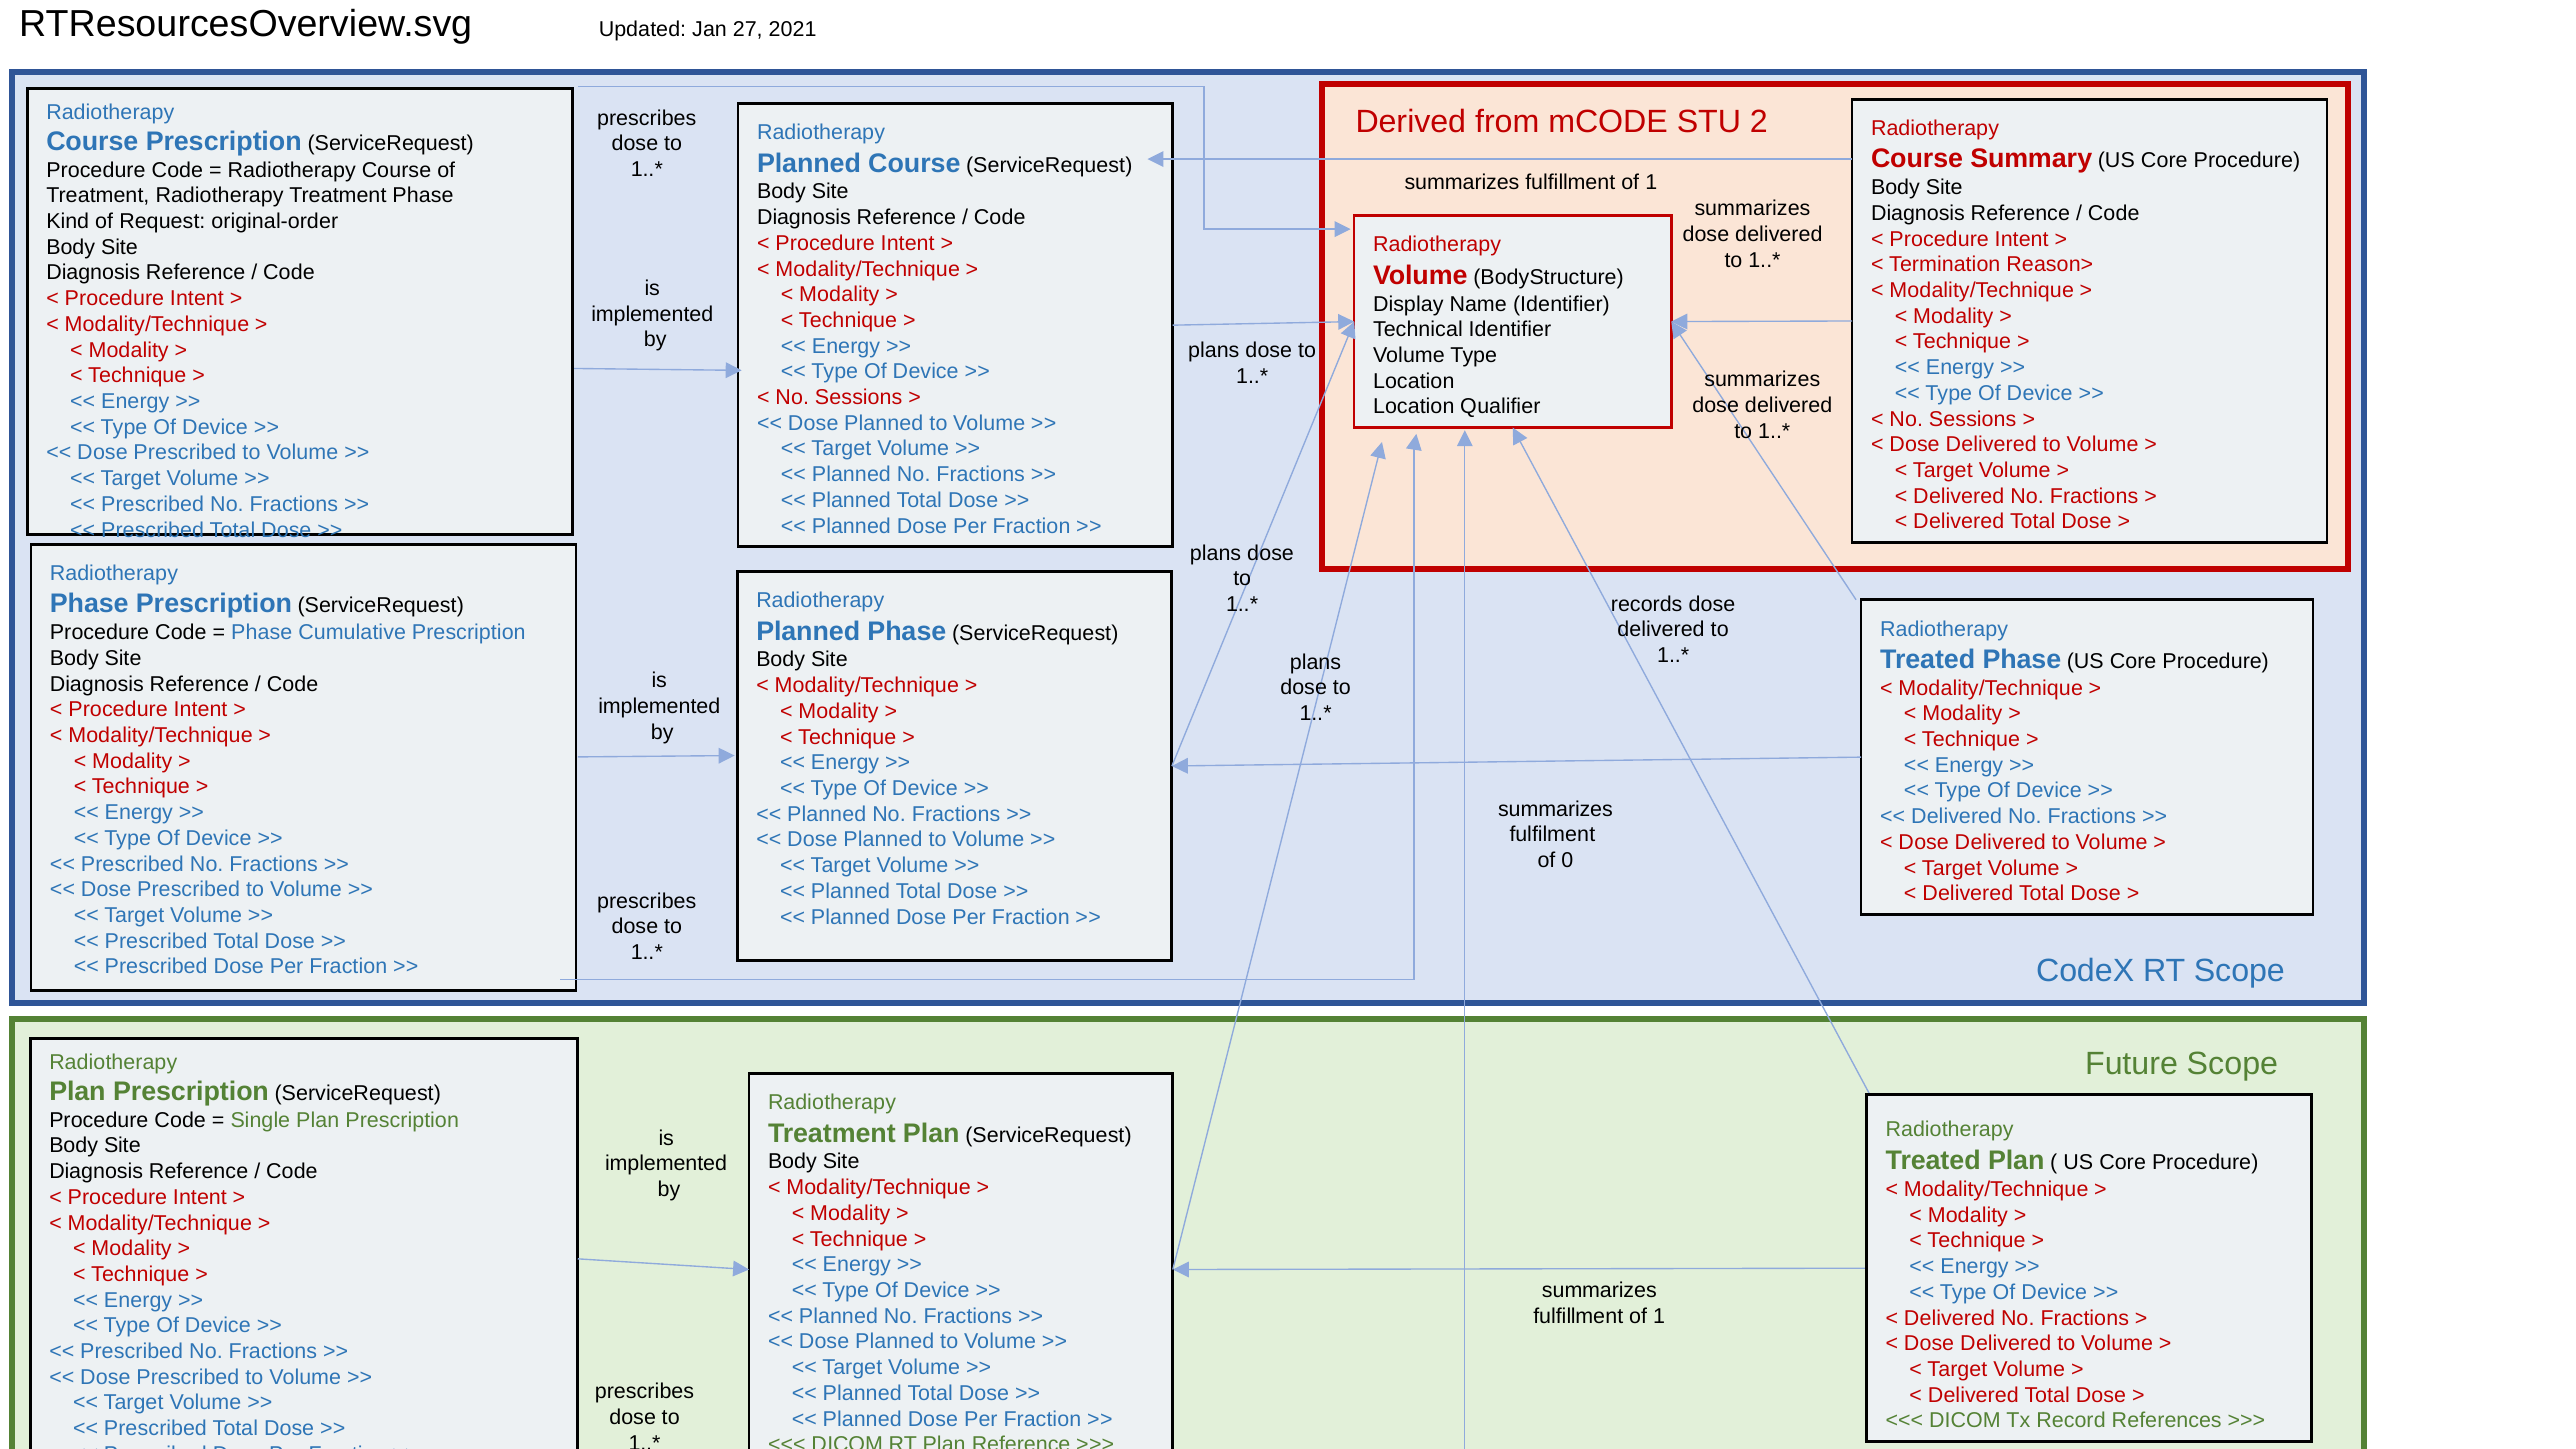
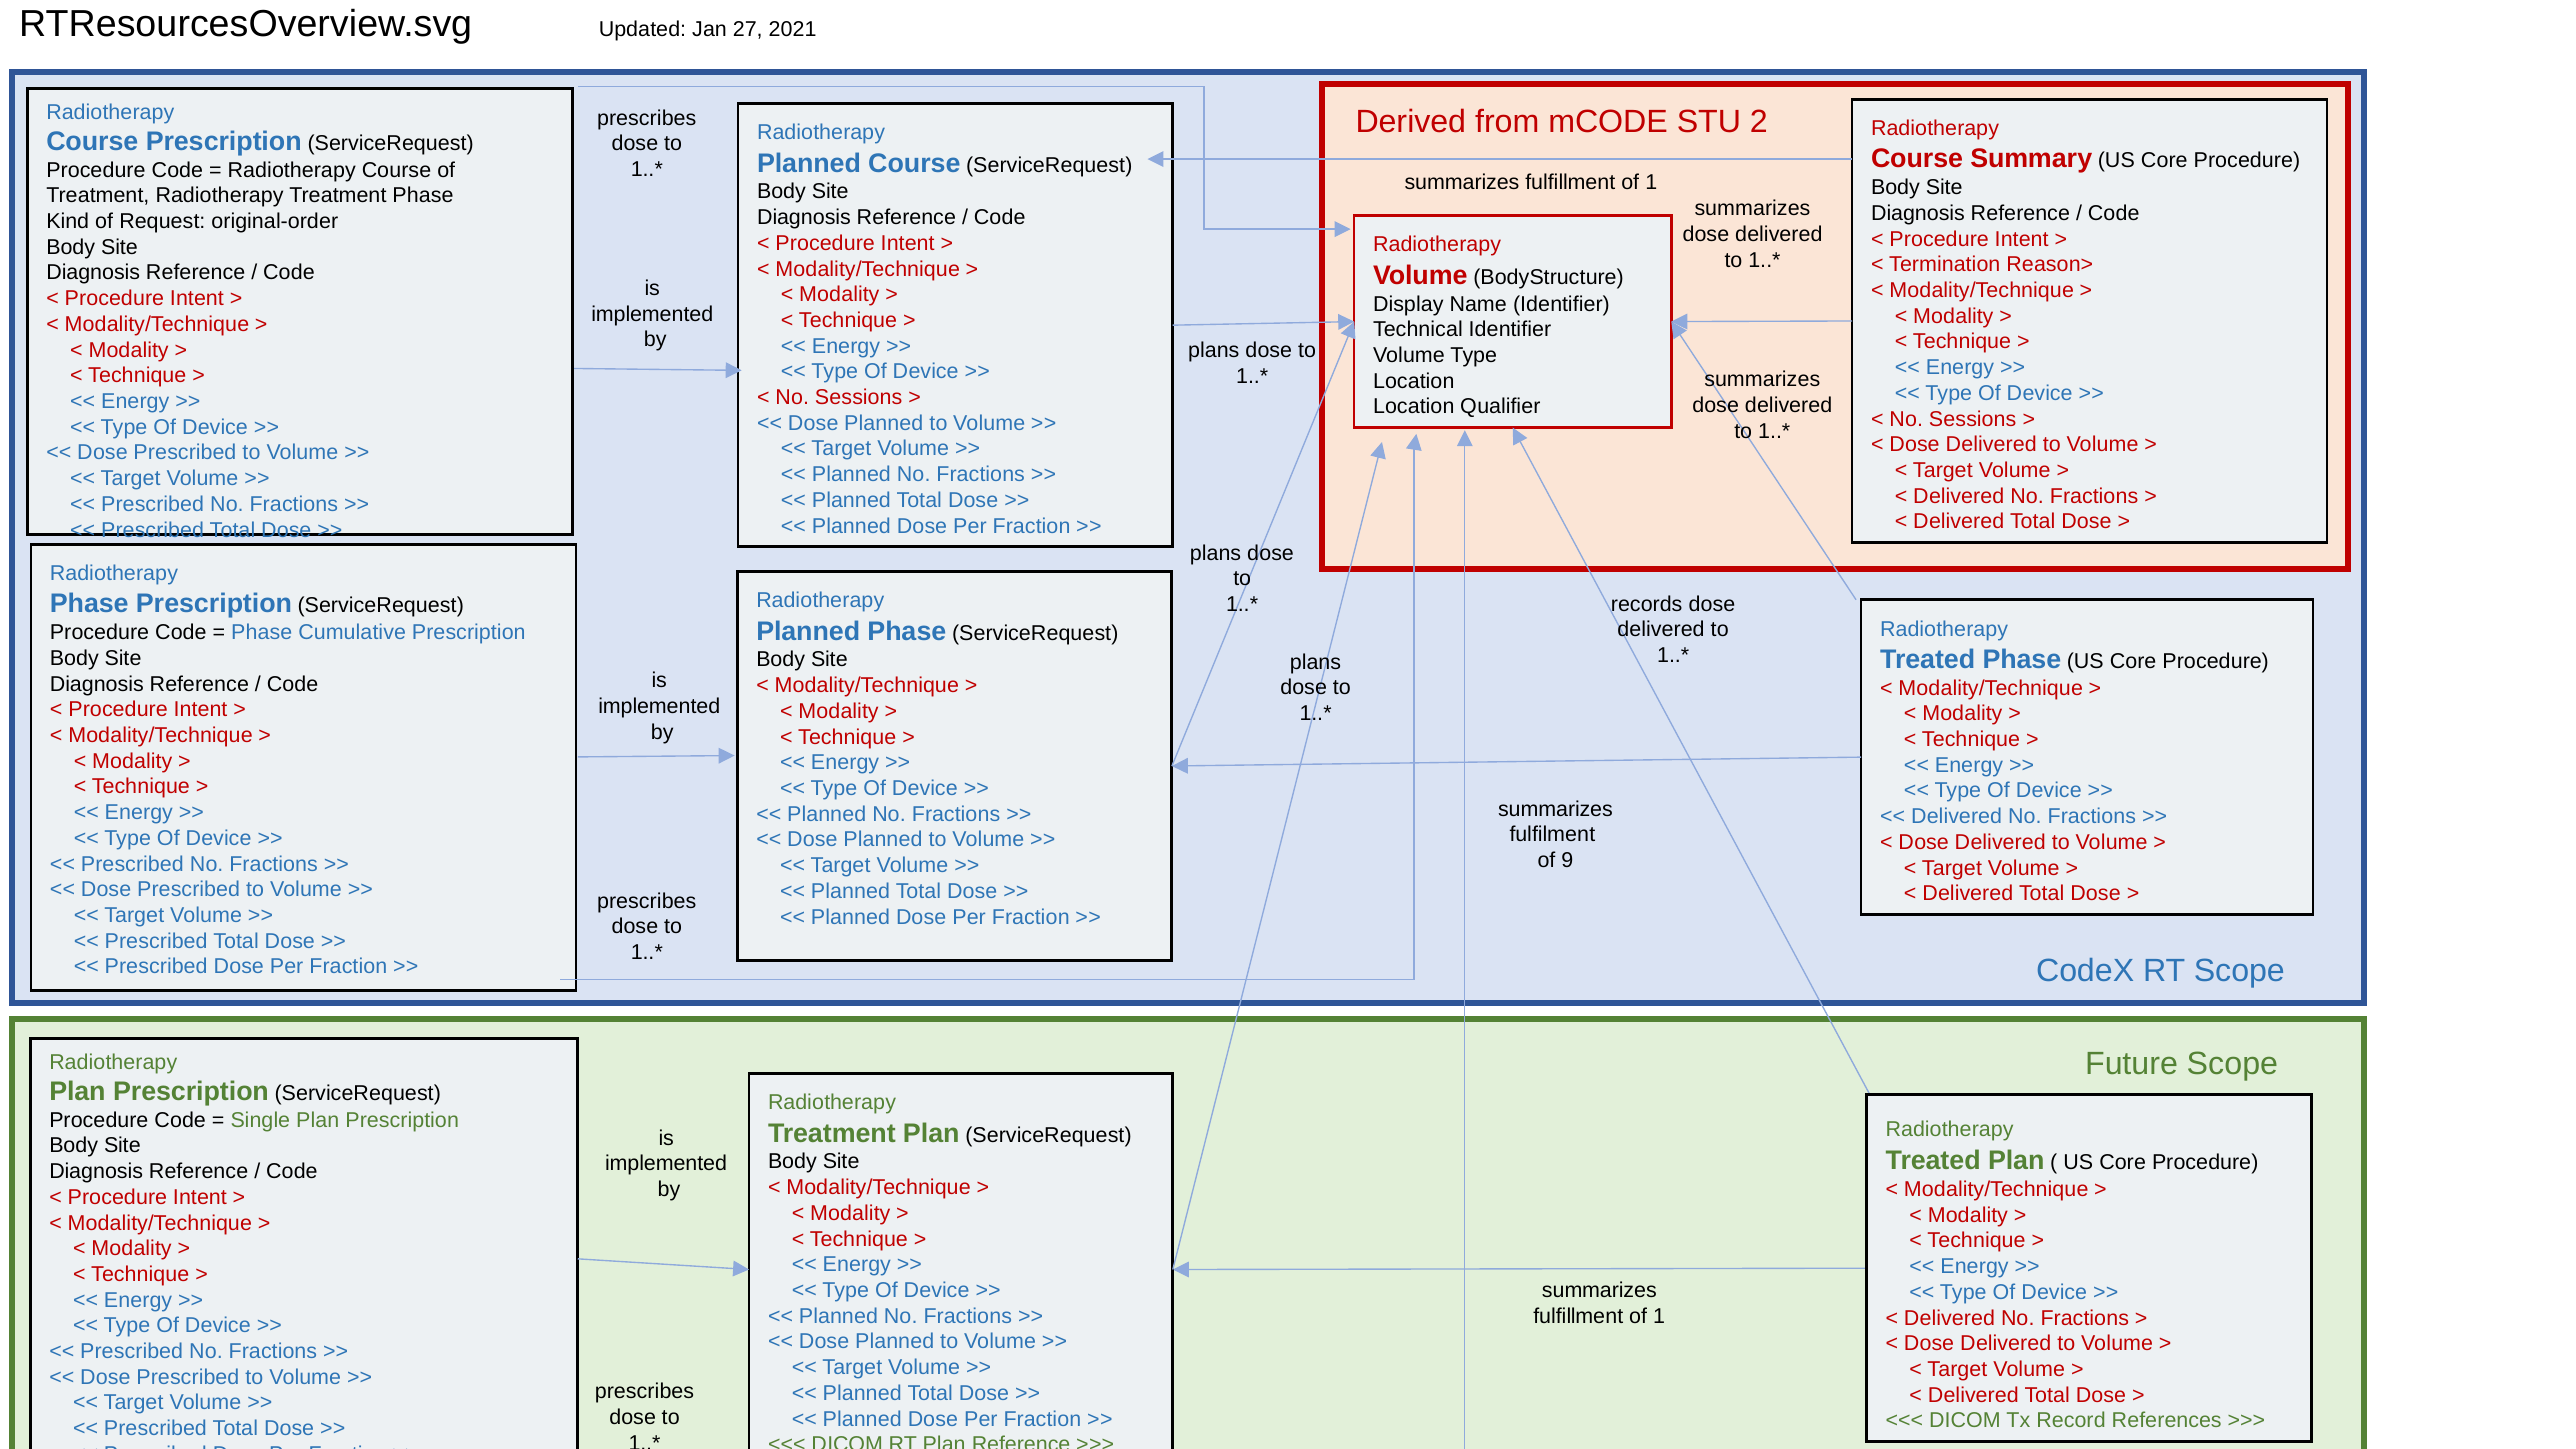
0: 0 -> 9 (1567, 860)
